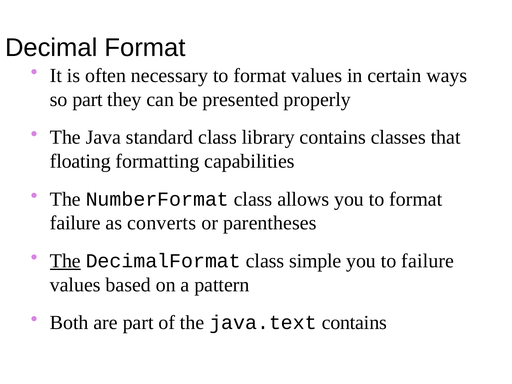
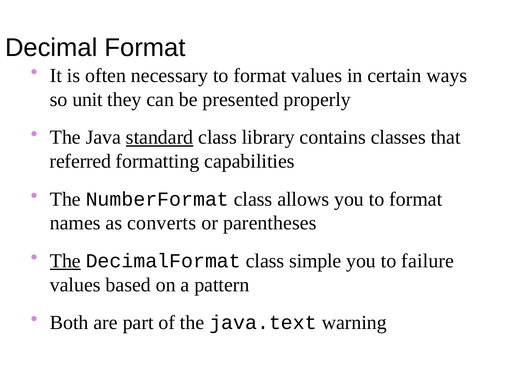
so part: part -> unit (88, 100)
standard underline: none -> present (160, 137)
floating: floating -> referred (80, 161)
failure: failure -> names (75, 223)
java.text contains: contains -> warning (354, 323)
